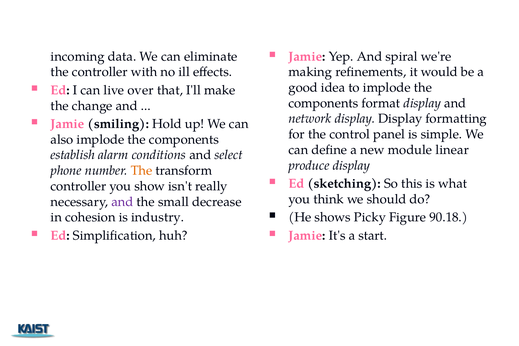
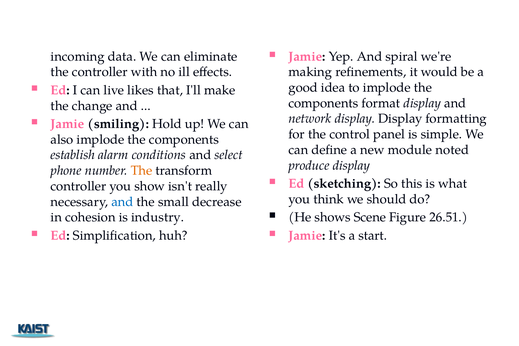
over: over -> likes (141, 90)
linear: linear -> noted (452, 150)
and colour: purple -> blue (122, 202)
Picky: Picky -> Scene (370, 217)
90.18: 90.18 -> 26.51 (449, 217)
